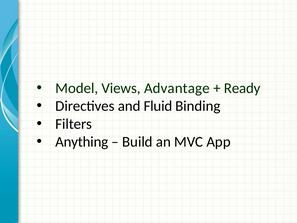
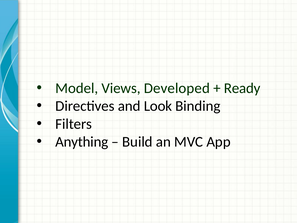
Advantage: Advantage -> Developed (177, 88)
Fluid: Fluid -> Look (158, 106)
